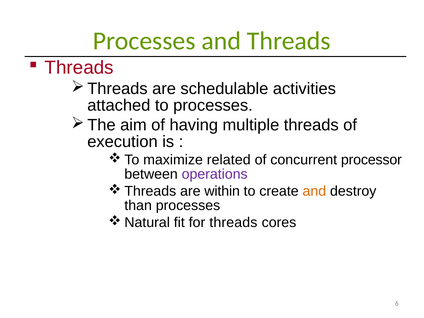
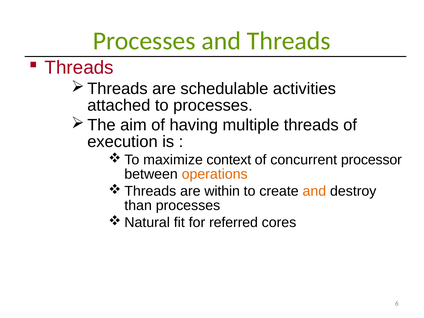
related: related -> context (229, 160)
operations colour: purple -> orange (215, 174)
for threads: threads -> referred (234, 222)
